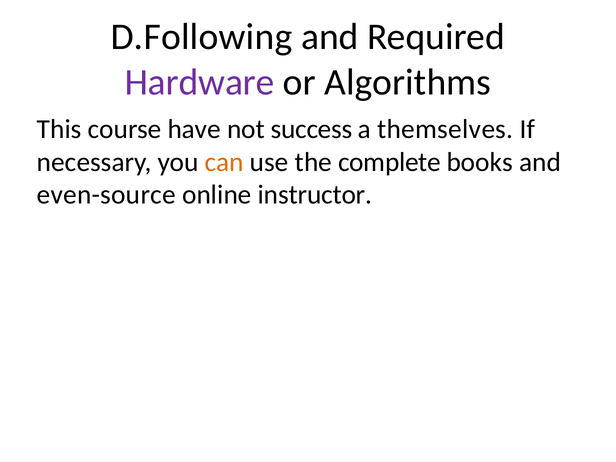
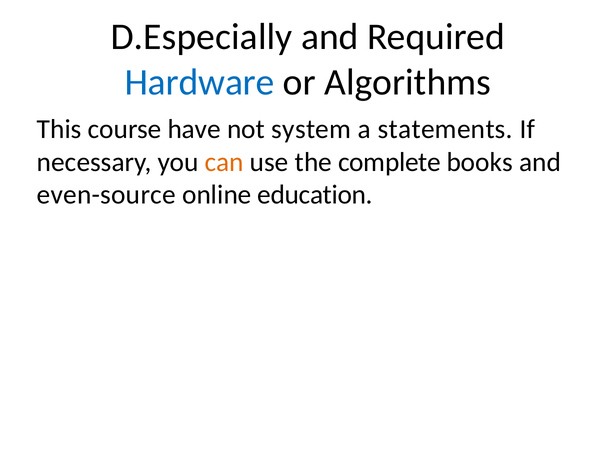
D.Following: D.Following -> D.Especially (202, 37)
Hardware colour: purple -> blue (200, 82)
success: success -> system (311, 129)
themselves: themselves -> statements (445, 129)
instructor: instructor -> education (315, 195)
